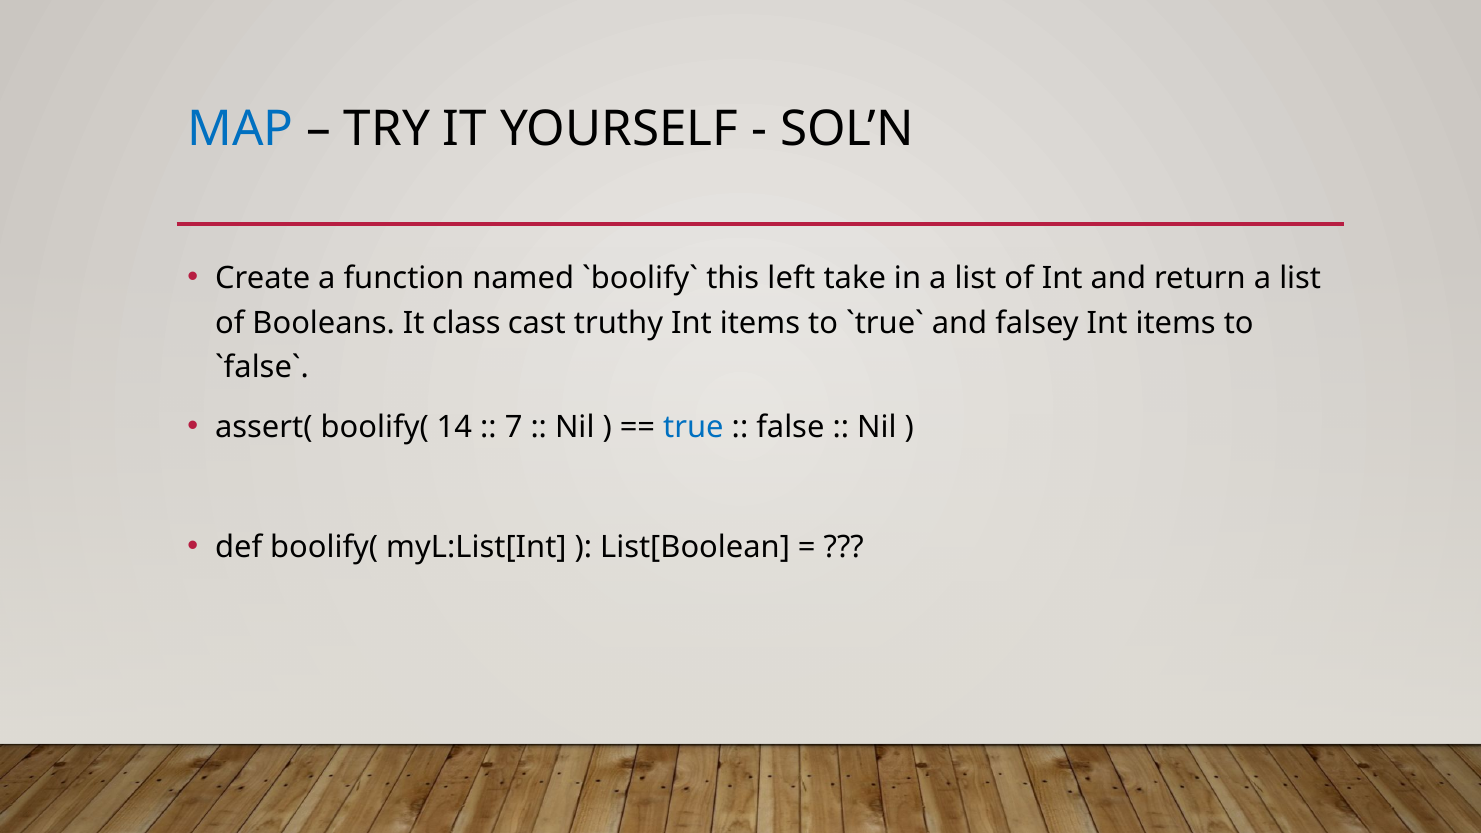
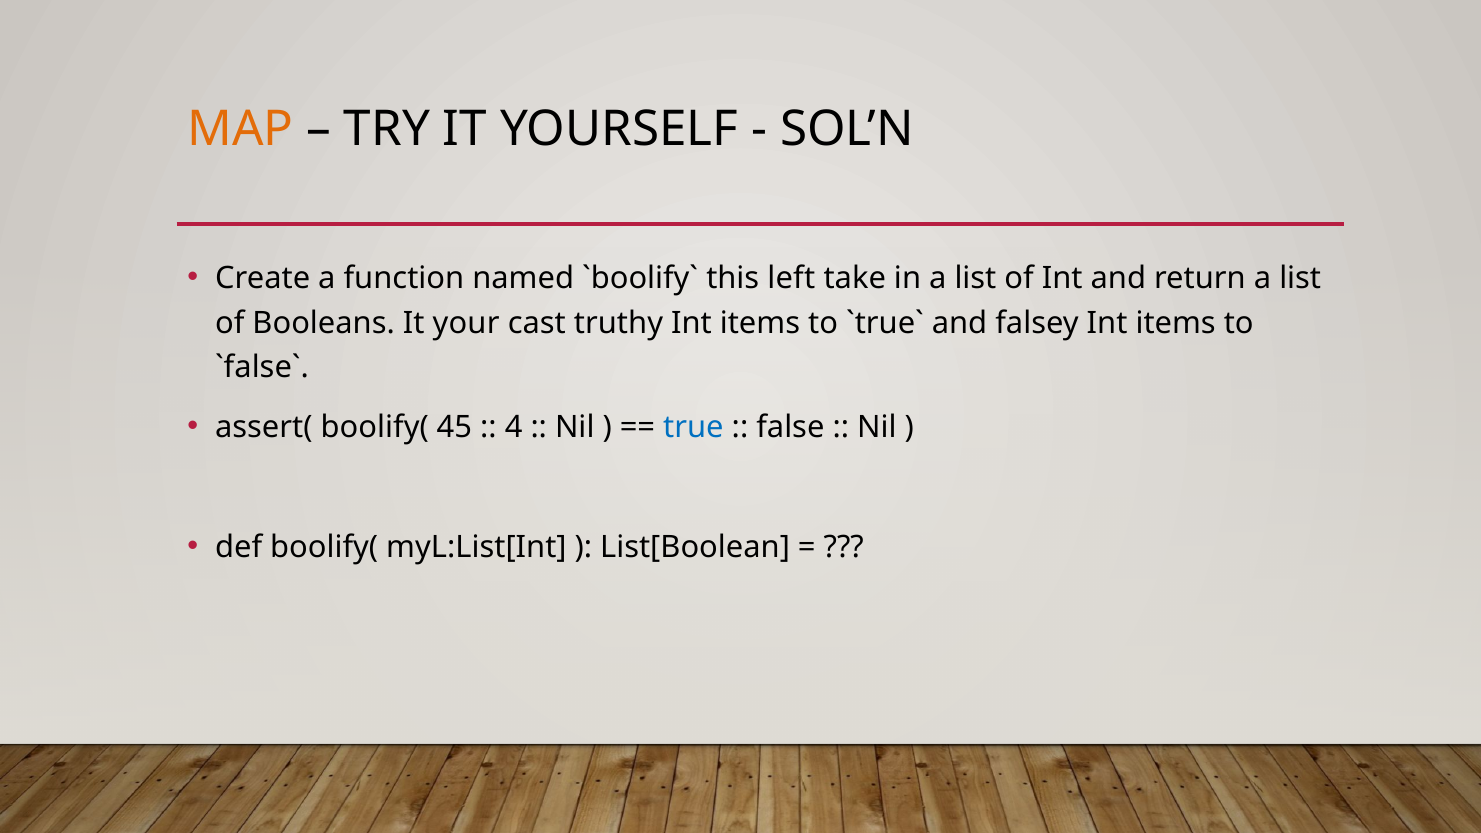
MAP colour: blue -> orange (241, 130)
class: class -> your (466, 323)
14: 14 -> 45 (454, 427)
7: 7 -> 4 (514, 427)
